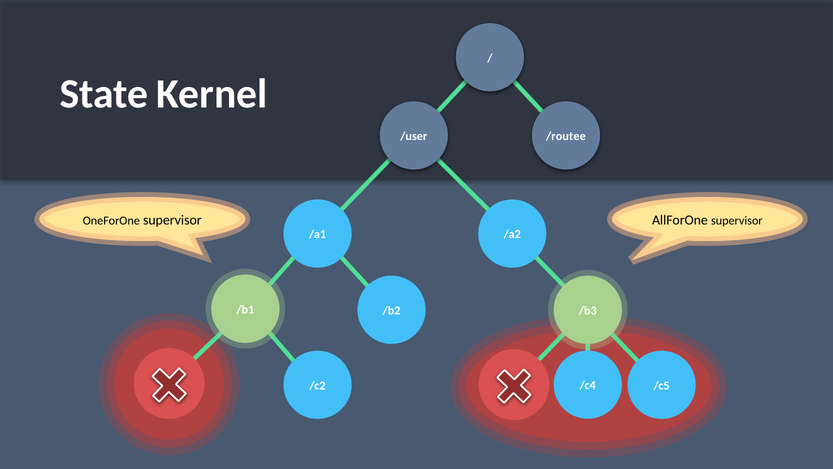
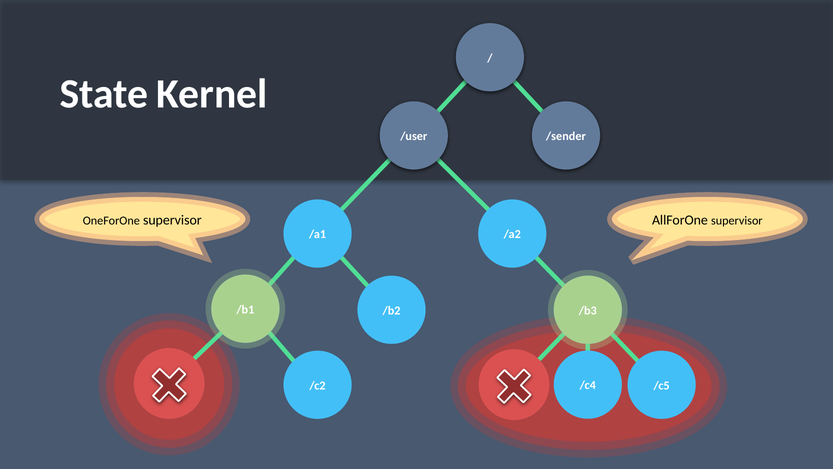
/routee: /routee -> /sender (566, 136)
